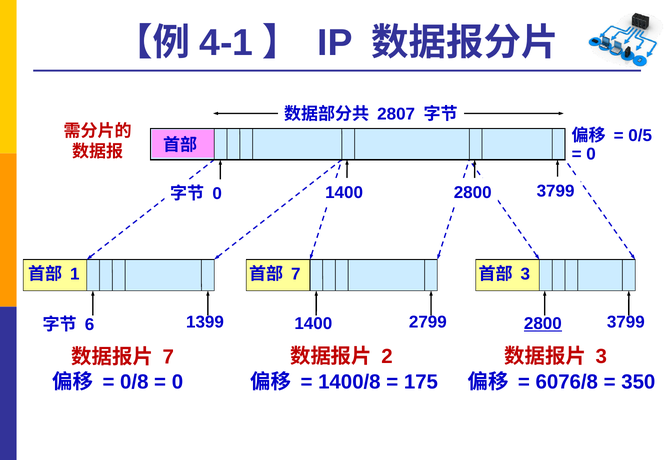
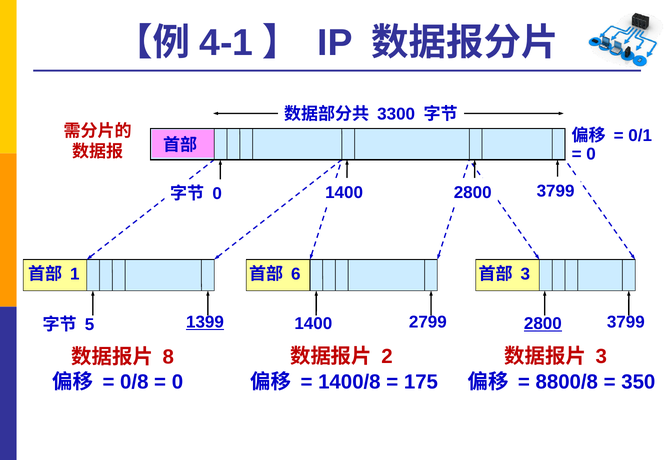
2807: 2807 -> 3300 (396, 114)
0/5: 0/5 -> 0/1 (640, 136)
7: 7 -> 6 (296, 274)
1399 underline: none -> present (205, 322)
6: 6 -> 5 (90, 325)
7: 7 -> 8 (168, 357)
6076/8: 6076/8 -> 8800/8 (567, 382)
